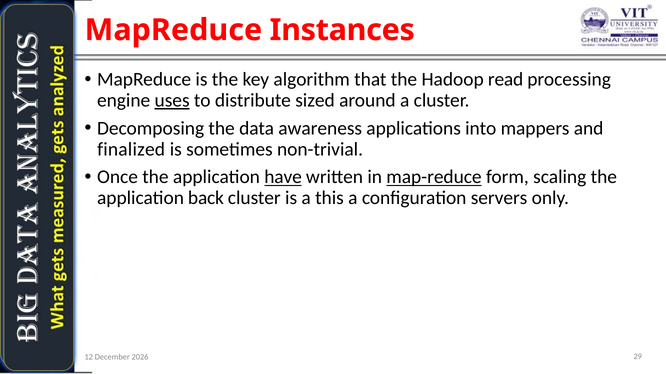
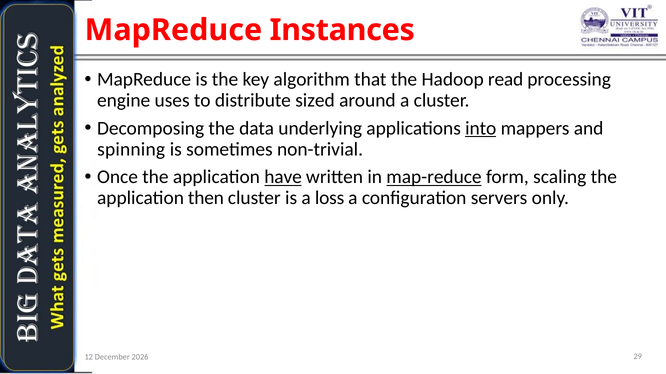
uses underline: present -> none (172, 101)
awareness: awareness -> underlying (320, 129)
into underline: none -> present (481, 129)
finalized: finalized -> spinning (131, 149)
back: back -> then (206, 198)
this: this -> loss (330, 198)
